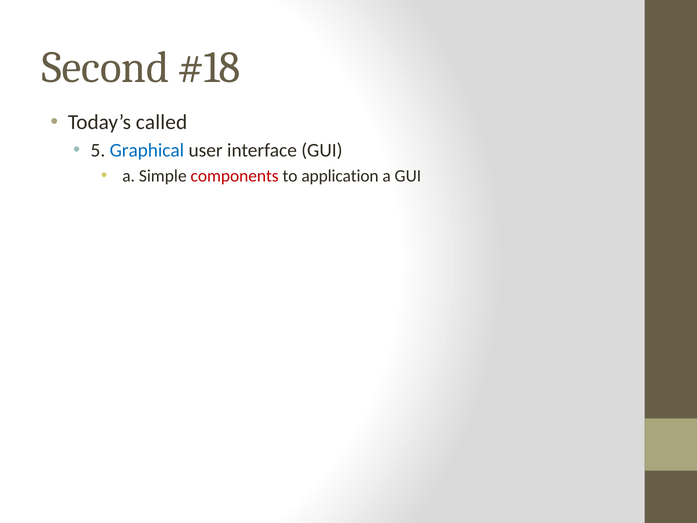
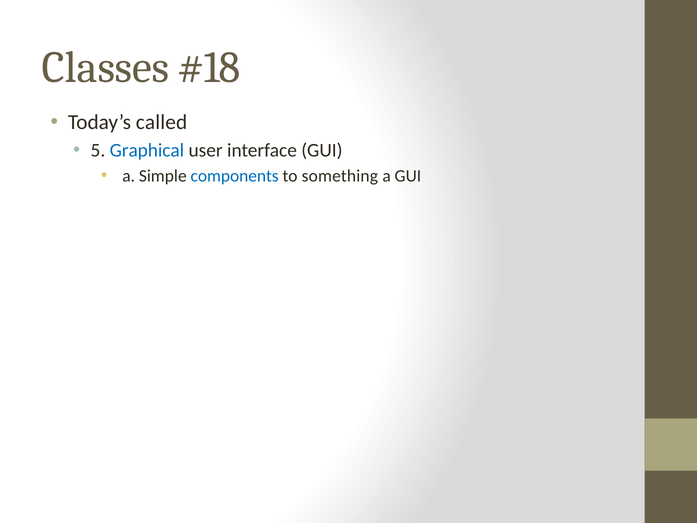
Second: Second -> Classes (106, 68)
components colour: red -> blue (235, 176)
application: application -> something (340, 176)
